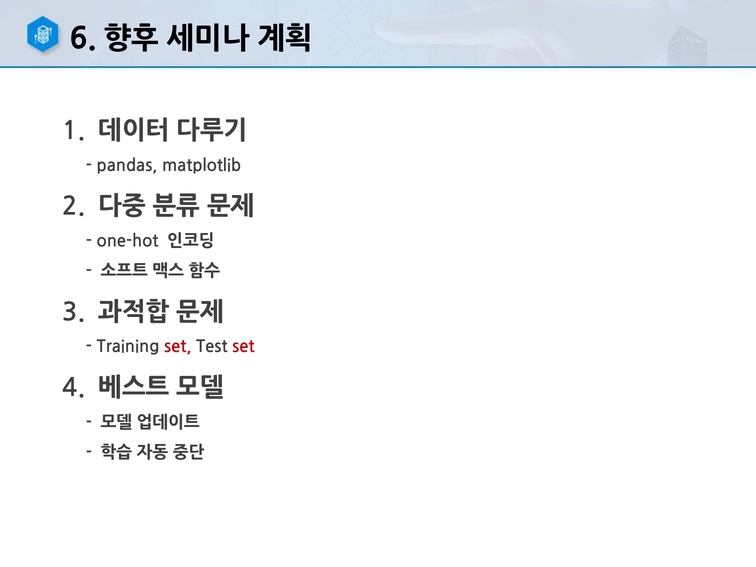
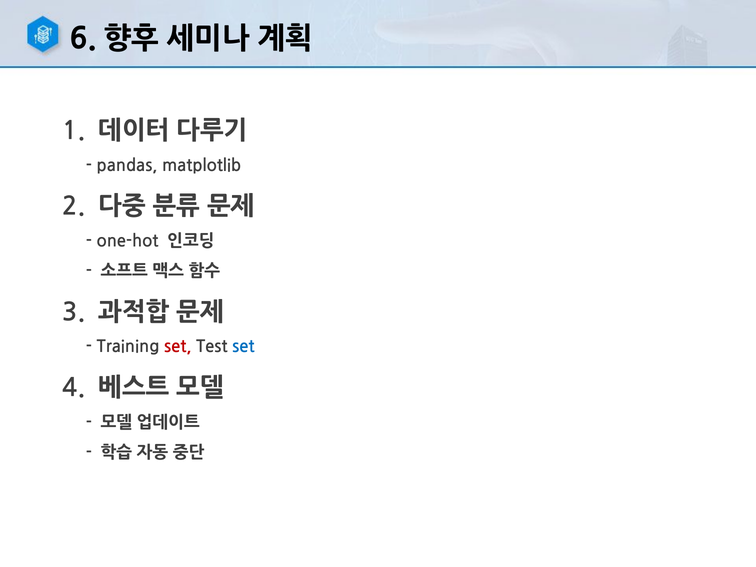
set colour: red -> blue (243, 347)
